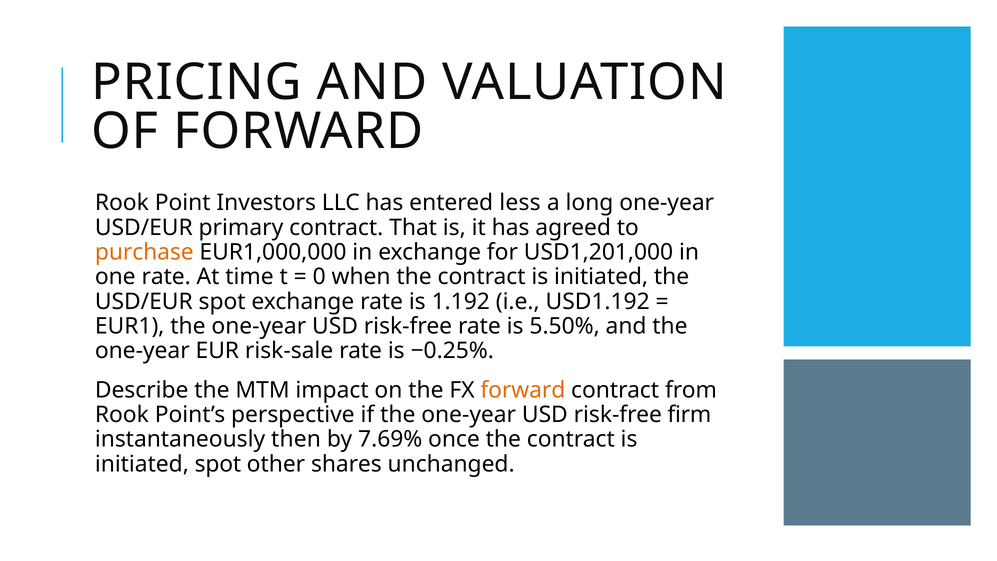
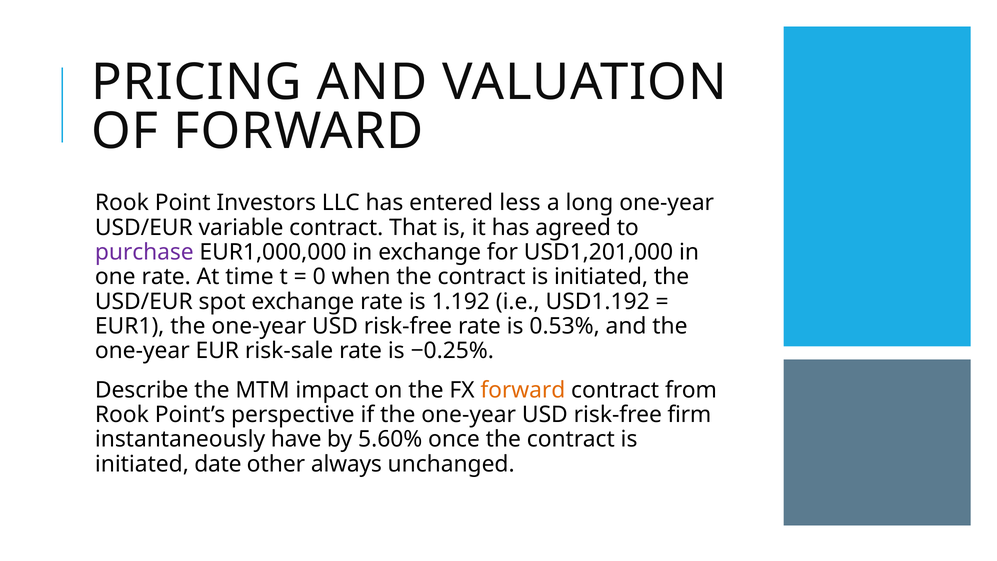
primary: primary -> variable (241, 227)
purchase colour: orange -> purple (144, 252)
5.50%: 5.50% -> 0.53% (565, 326)
then: then -> have (296, 439)
7.69%: 7.69% -> 5.60% (390, 439)
initiated spot: spot -> date (218, 464)
shares: shares -> always (346, 464)
